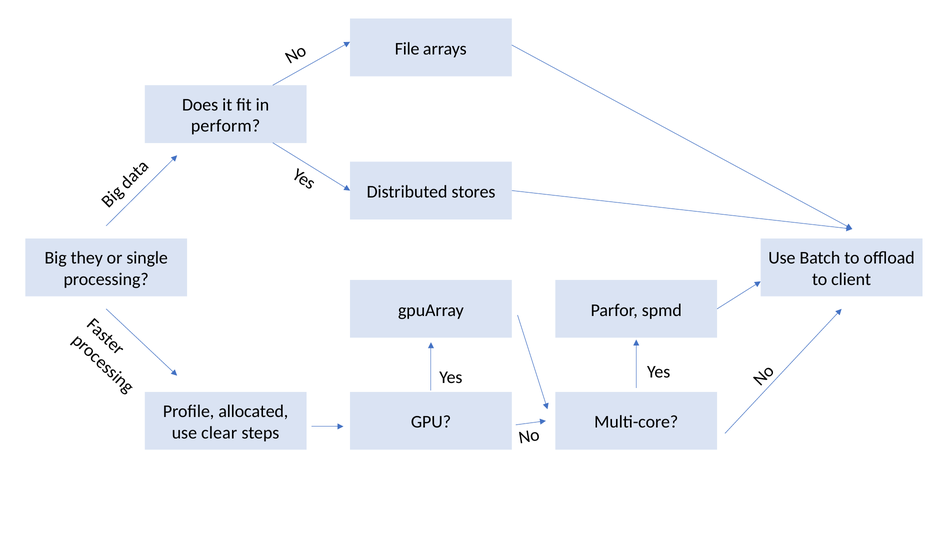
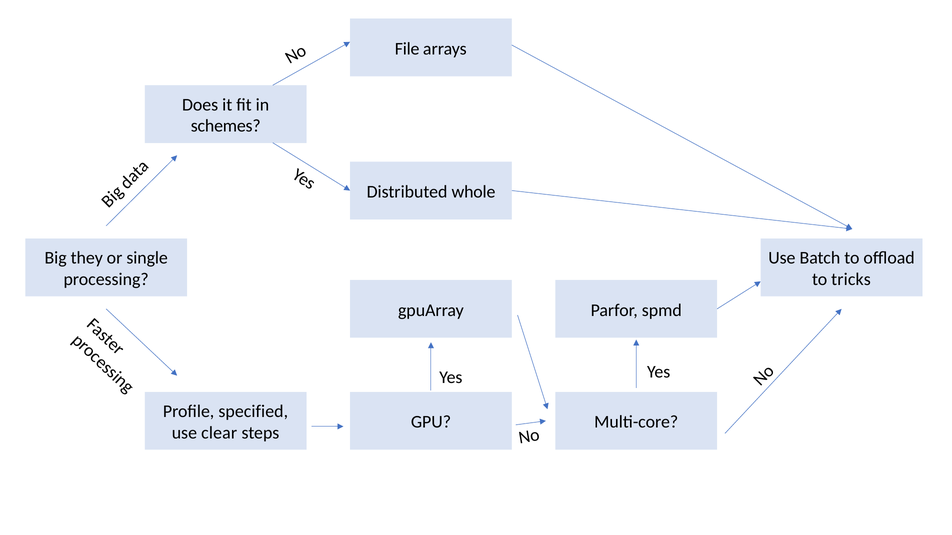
perform: perform -> schemes (226, 126)
stores: stores -> whole (473, 192)
client: client -> tricks (851, 280)
allocated: allocated -> specified (253, 412)
